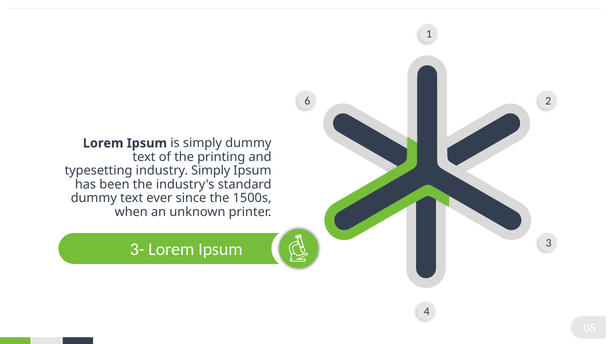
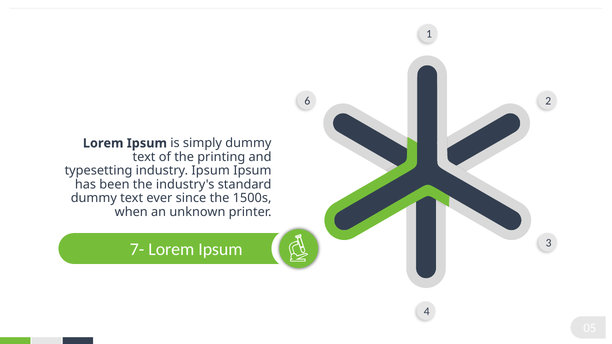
industry Simply: Simply -> Ipsum (211, 171)
3-: 3- -> 7- (137, 250)
